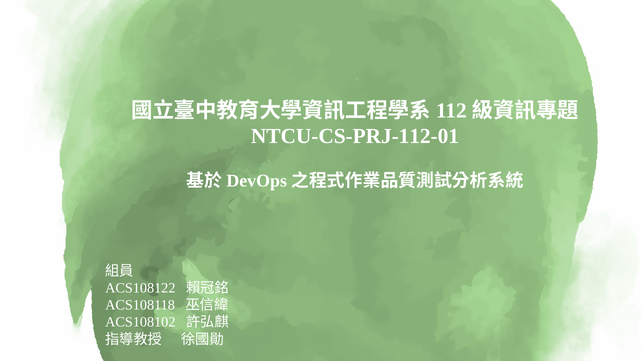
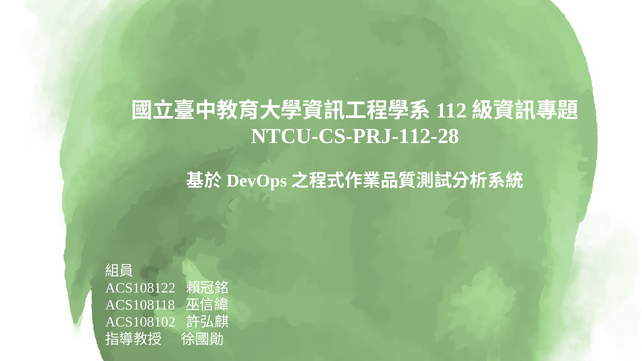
NTCU-CS-PRJ-112-01: NTCU-CS-PRJ-112-01 -> NTCU-CS-PRJ-112-28 (355, 136)
